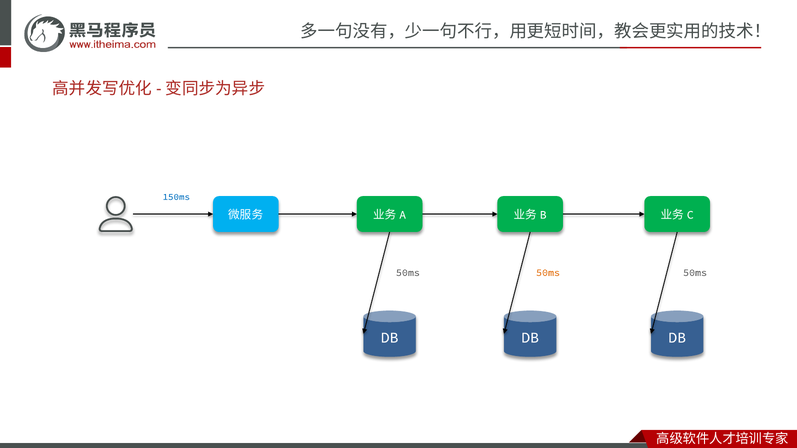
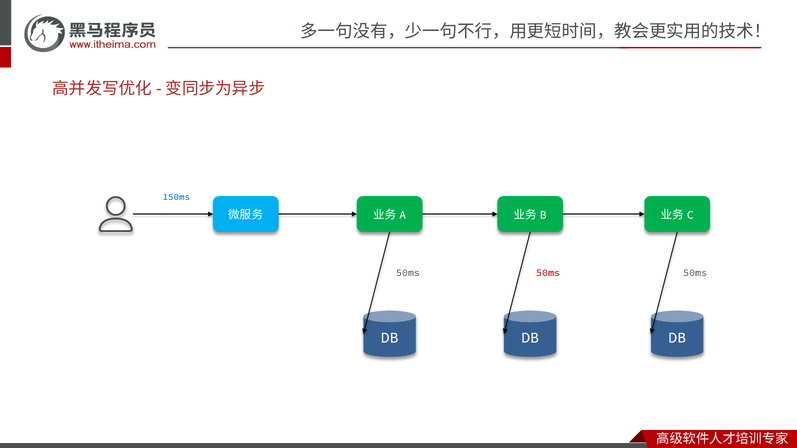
50ms colour: orange -> red (548, 273)
